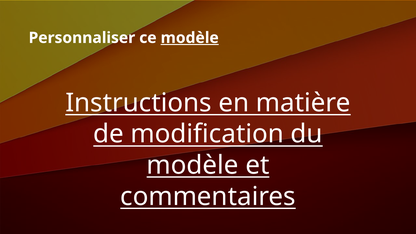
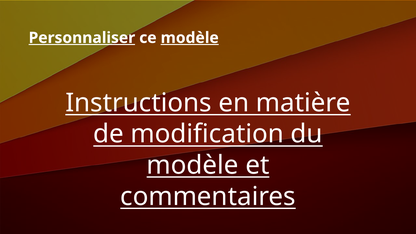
Personnaliser underline: none -> present (82, 38)
